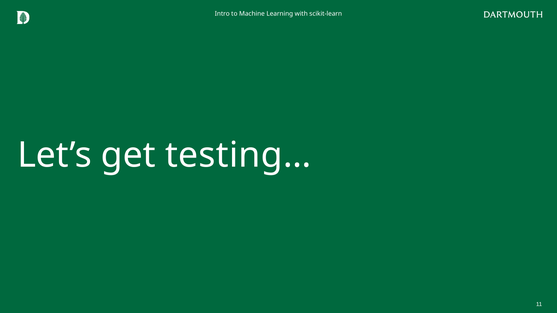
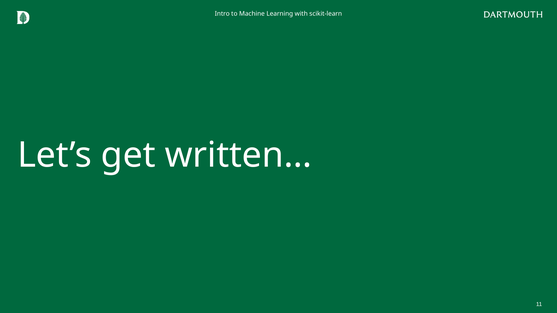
testing…: testing… -> written… (238, 155)
